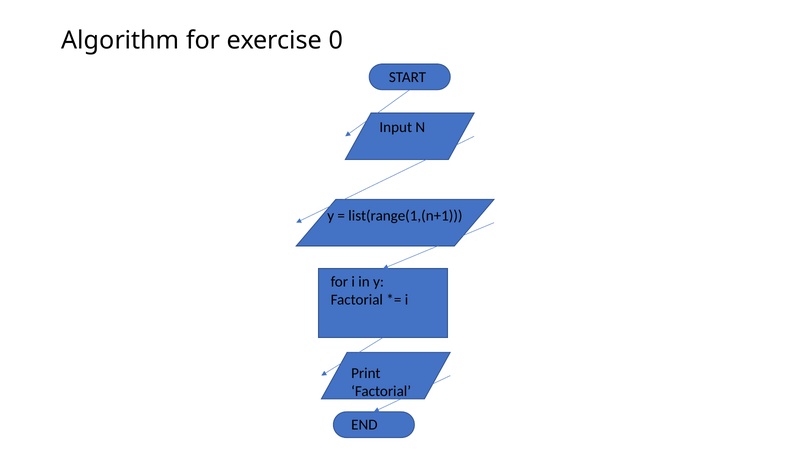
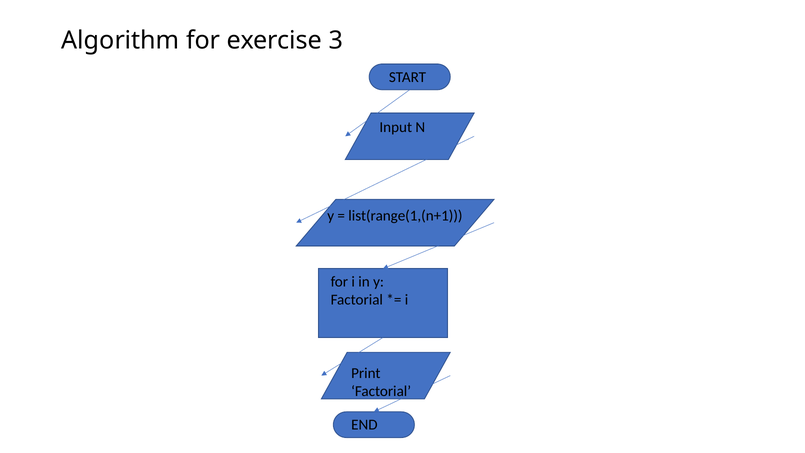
0: 0 -> 3 (336, 41)
